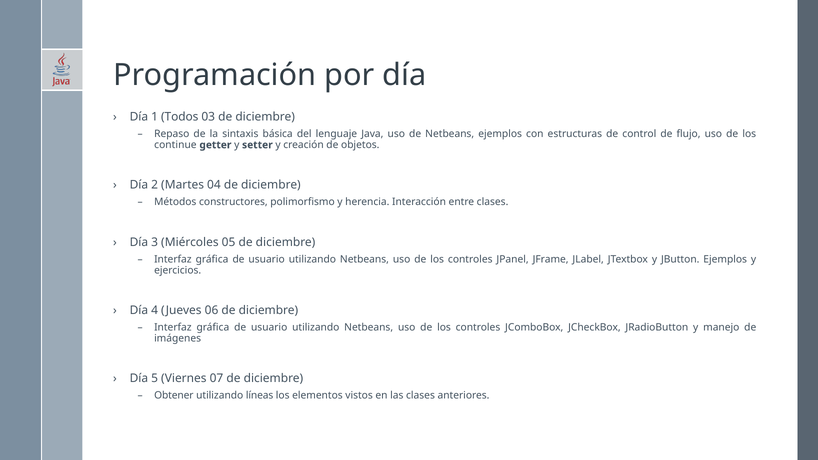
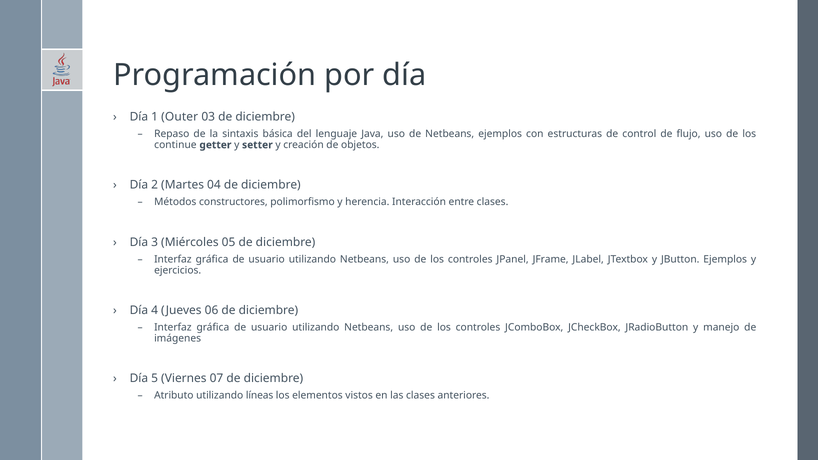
Todos: Todos -> Outer (180, 117)
Obtener: Obtener -> Atributo (174, 396)
